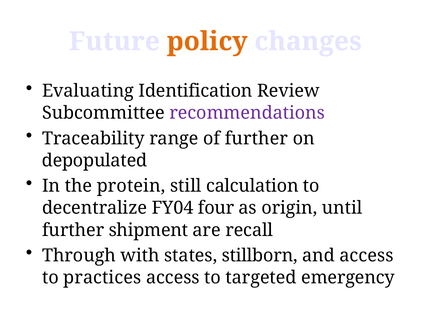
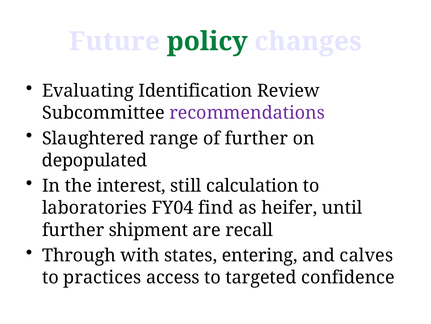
policy colour: orange -> green (207, 41)
Traceability: Traceability -> Slaughtered (93, 138)
protein: protein -> interest (131, 186)
decentralize: decentralize -> laboratories (94, 208)
four: four -> find (216, 208)
origin: origin -> heifer (289, 208)
stillborn: stillborn -> entering (260, 255)
and access: access -> calves (366, 255)
emergency: emergency -> confidence (348, 277)
